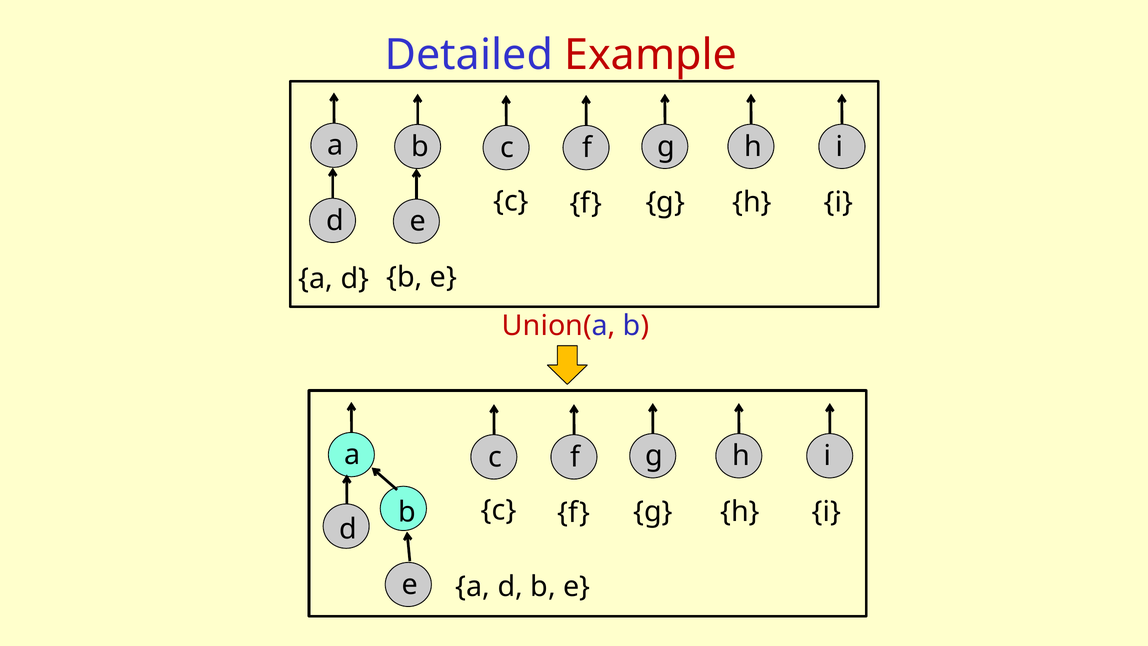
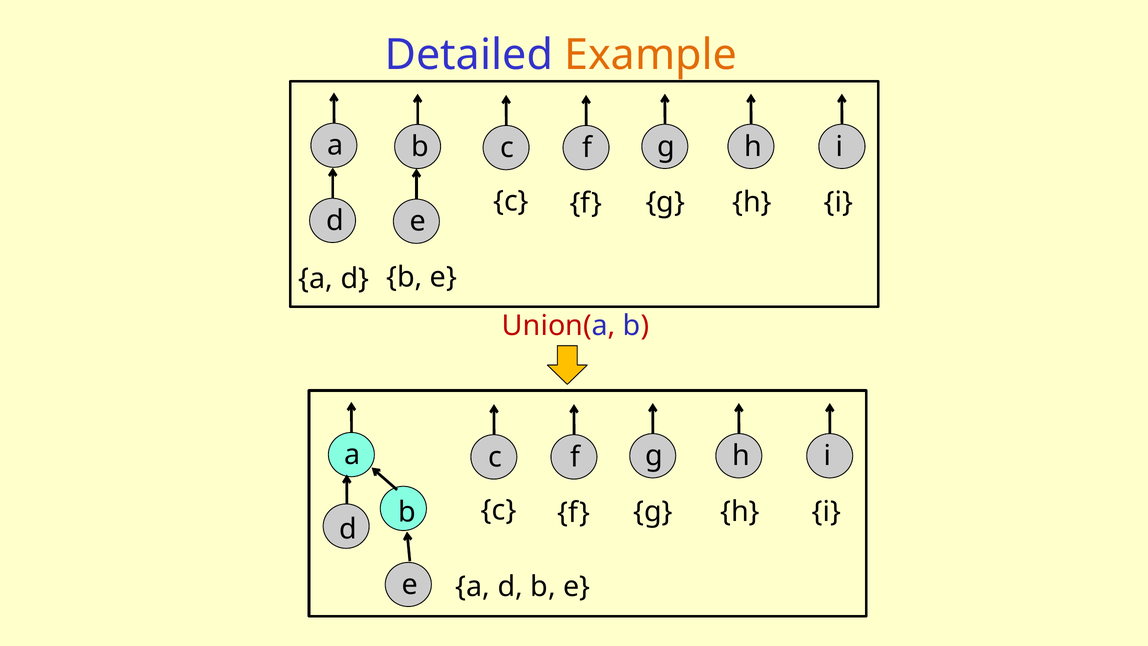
Example colour: red -> orange (651, 55)
